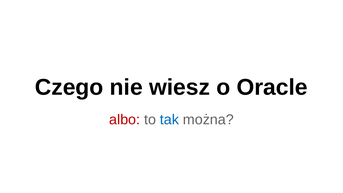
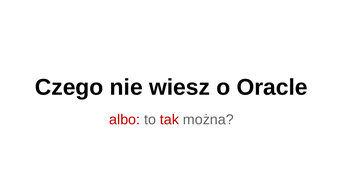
tak colour: blue -> red (169, 120)
